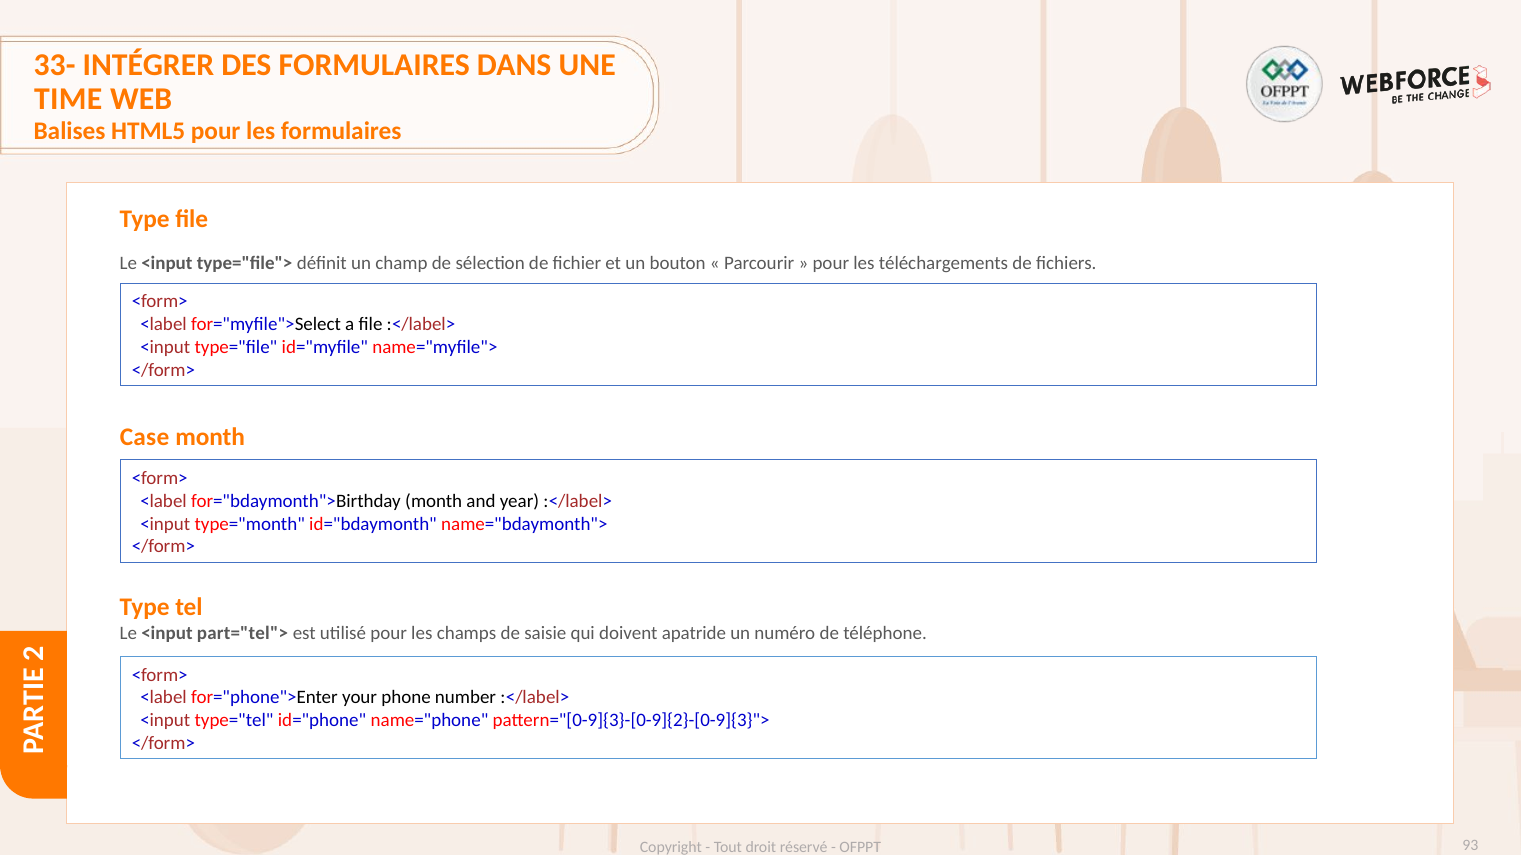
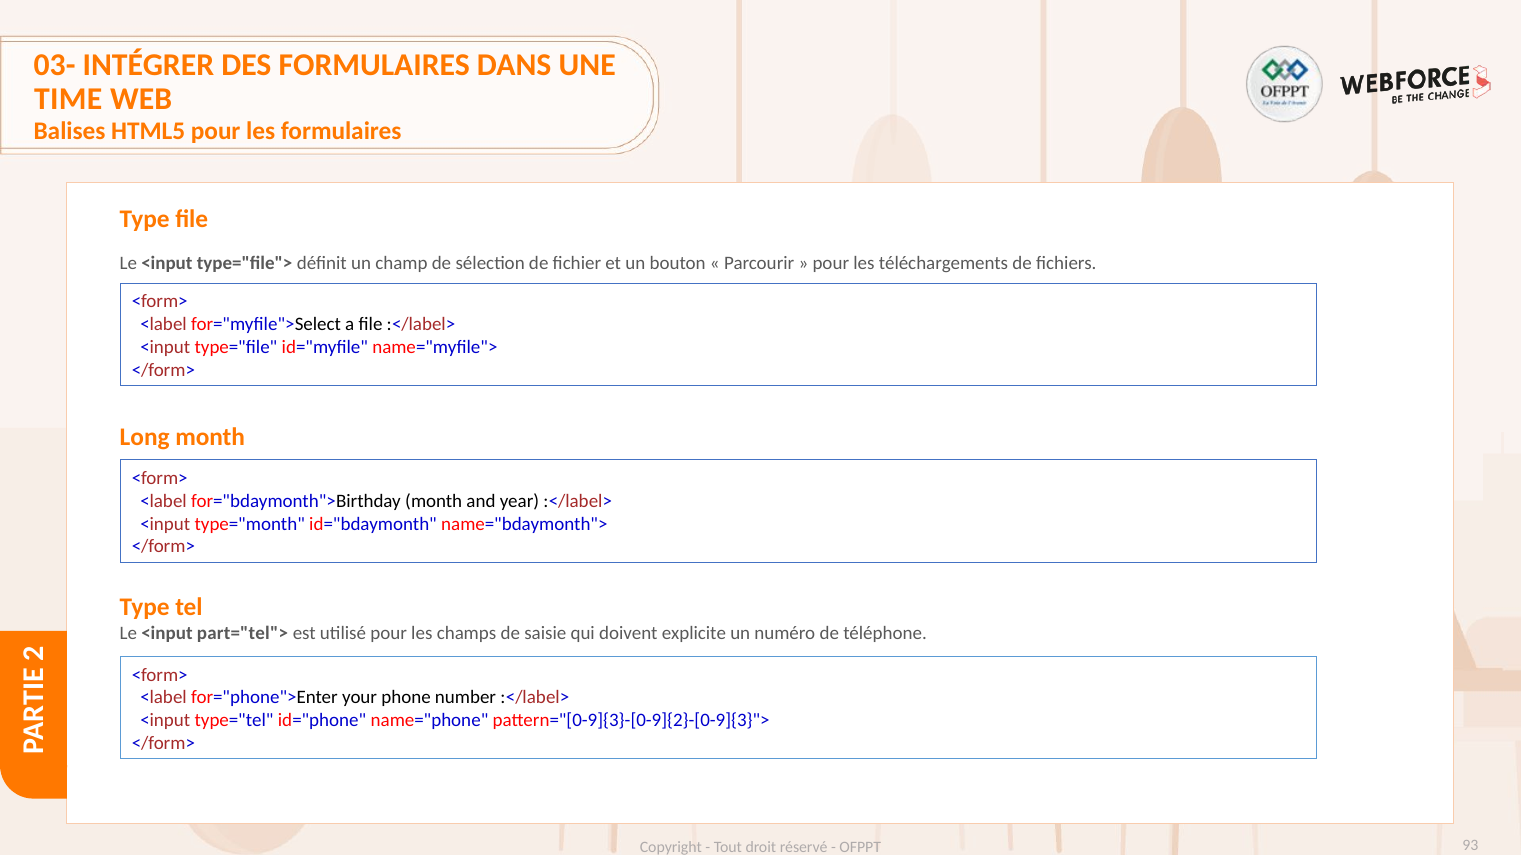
33-: 33- -> 03- (55, 65)
Case: Case -> Long (145, 437)
apatride: apatride -> explicite (694, 633)
